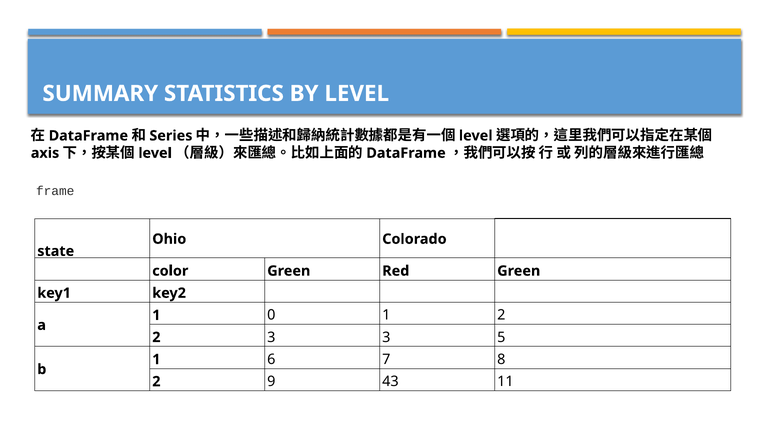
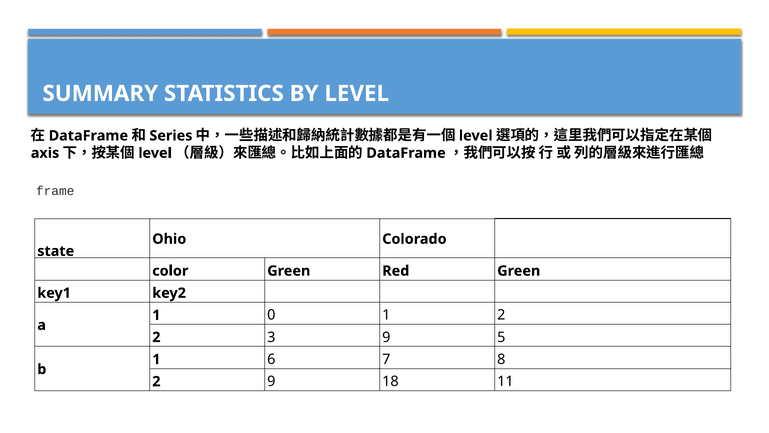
3 3: 3 -> 9 (386, 337)
43: 43 -> 18 (390, 381)
